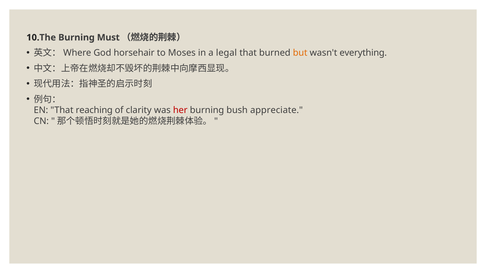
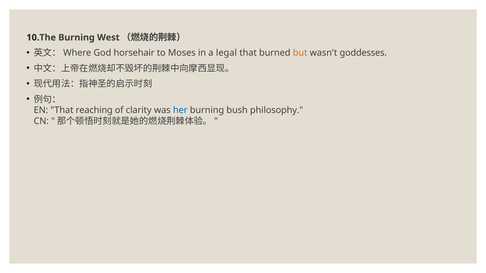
Must: Must -> West (108, 38)
everything: everything -> goddesses (363, 53)
her colour: red -> blue (180, 110)
appreciate: appreciate -> philosophy (277, 110)
